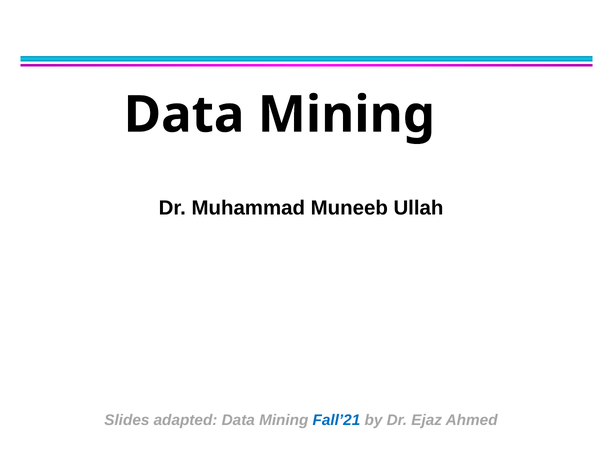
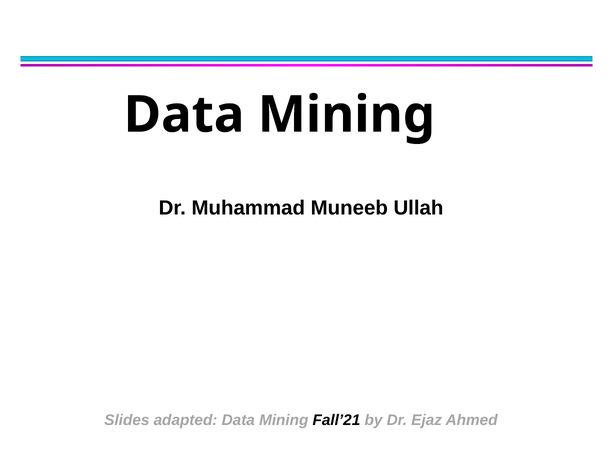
Fall’21 colour: blue -> black (336, 420)
